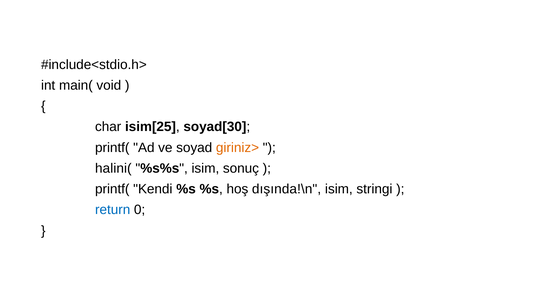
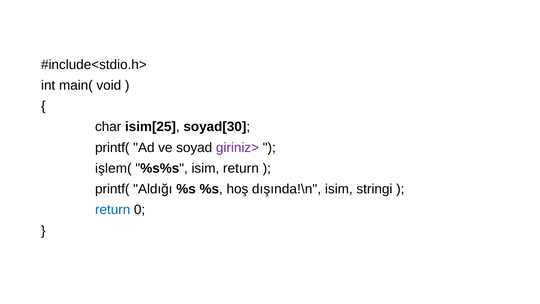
giriniz> colour: orange -> purple (238, 147)
halini(: halini( -> işlem( (113, 168)
isim sonuç: sonuç -> return (241, 168)
Kendi: Kendi -> Aldığı (153, 189)
